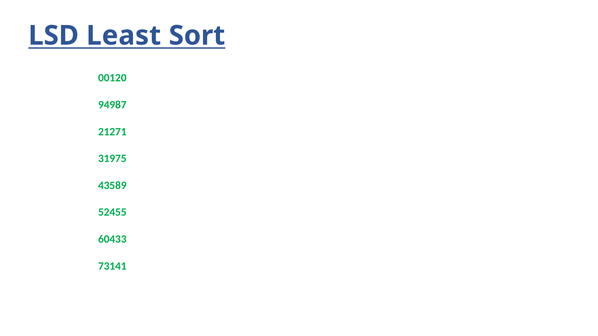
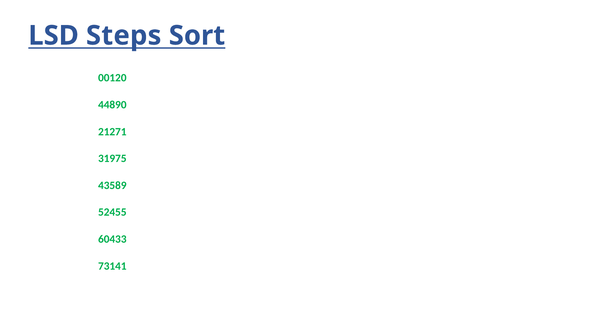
Least: Least -> Steps (124, 36)
94987: 94987 -> 44890 (112, 105)
